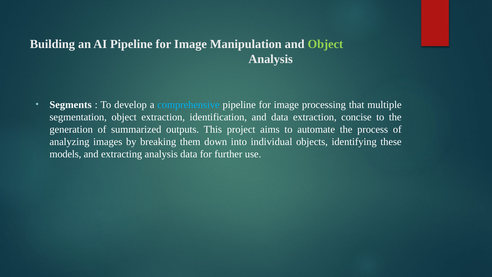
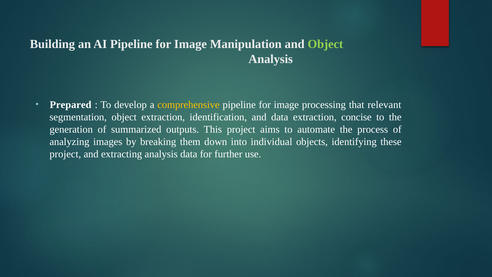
Segments: Segments -> Prepared (71, 105)
comprehensive colour: light blue -> yellow (188, 105)
multiple: multiple -> relevant (384, 105)
models: models -> project (65, 154)
